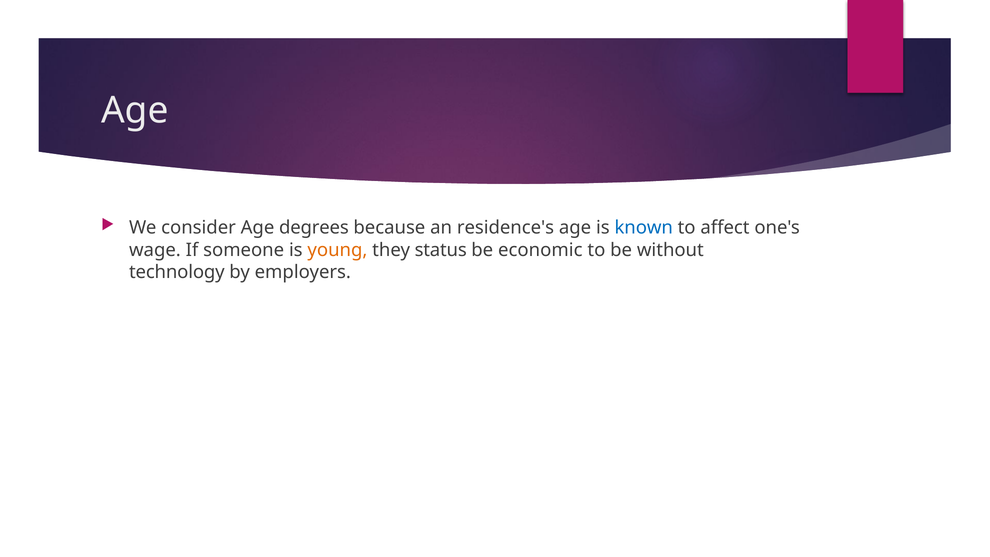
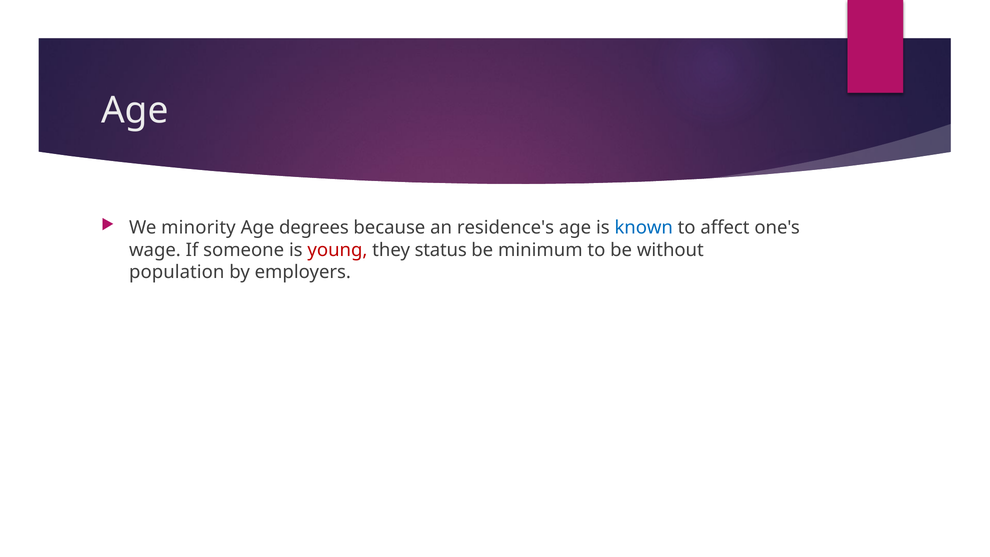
consider: consider -> minority (198, 228)
young colour: orange -> red (337, 250)
economic: economic -> minimum (540, 250)
technology: technology -> population (177, 272)
